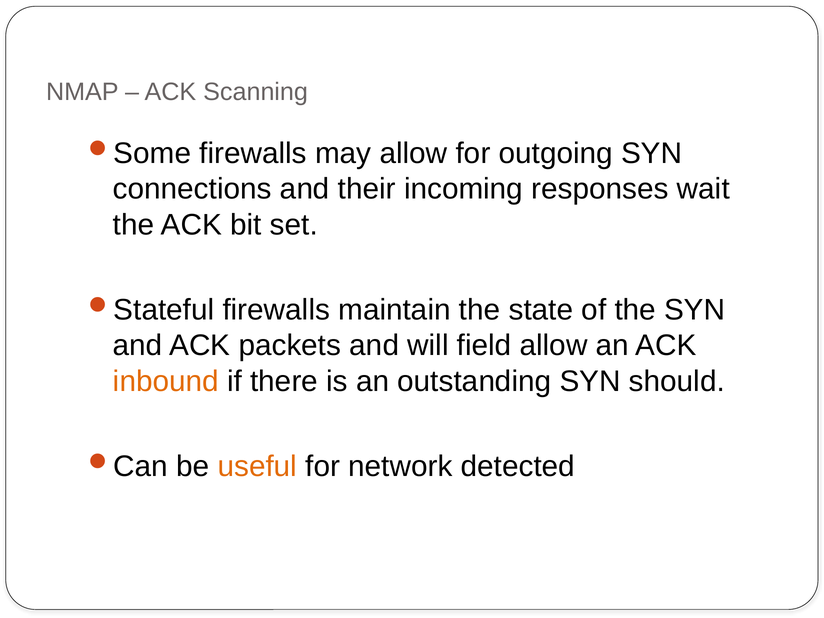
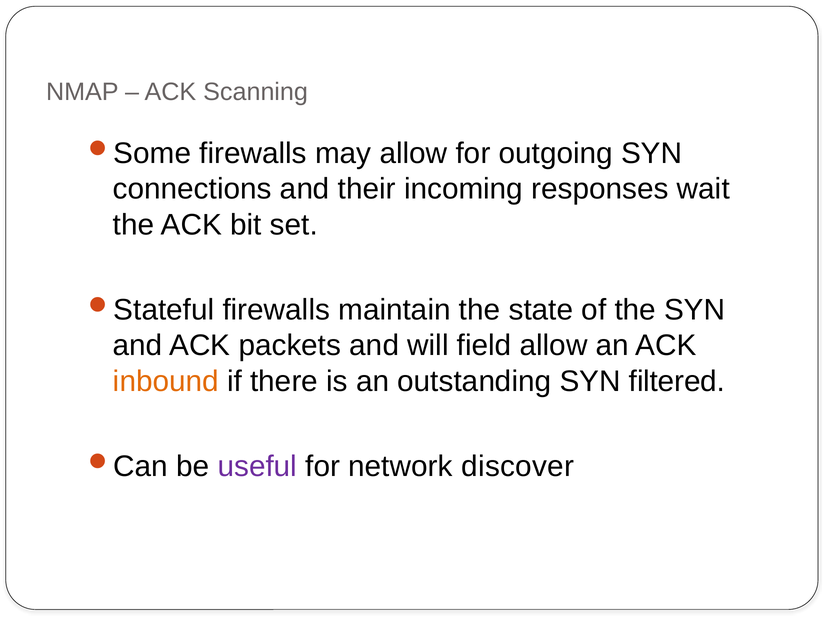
should: should -> filtered (677, 381)
useful colour: orange -> purple (257, 466)
detected: detected -> discover (518, 466)
